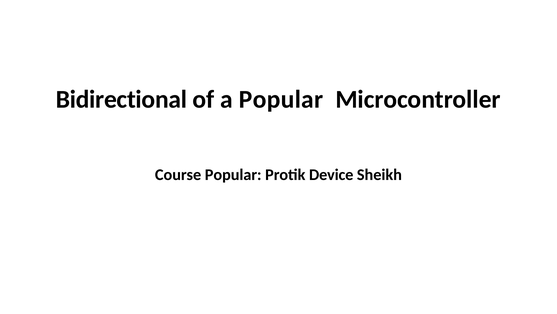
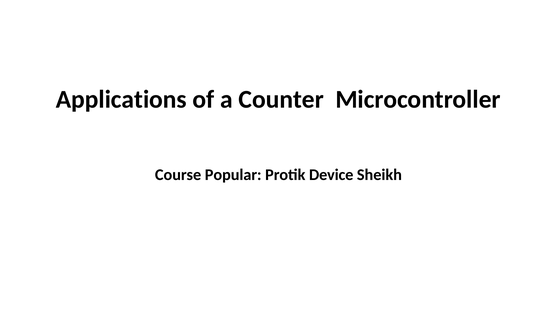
Bidirectional: Bidirectional -> Applications (121, 99)
a Popular: Popular -> Counter (281, 99)
